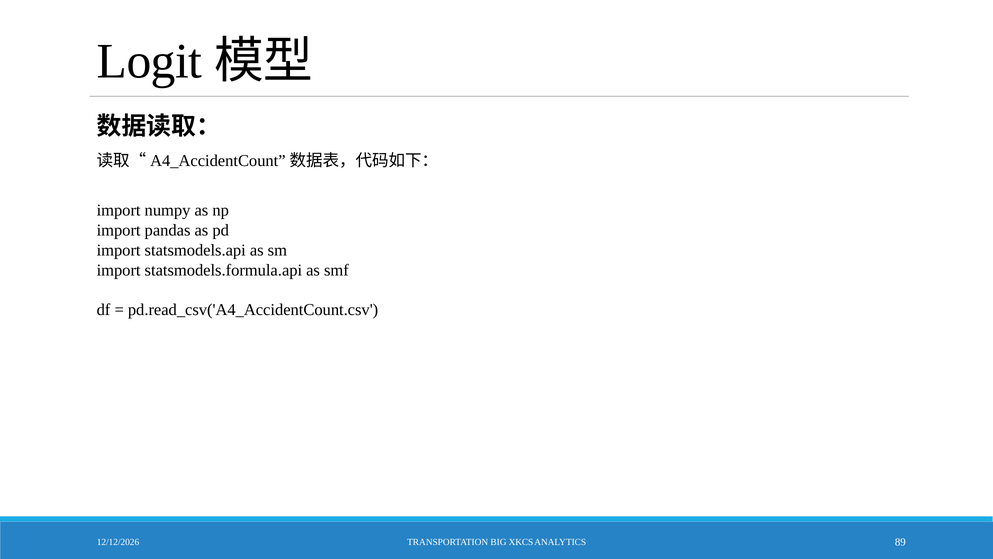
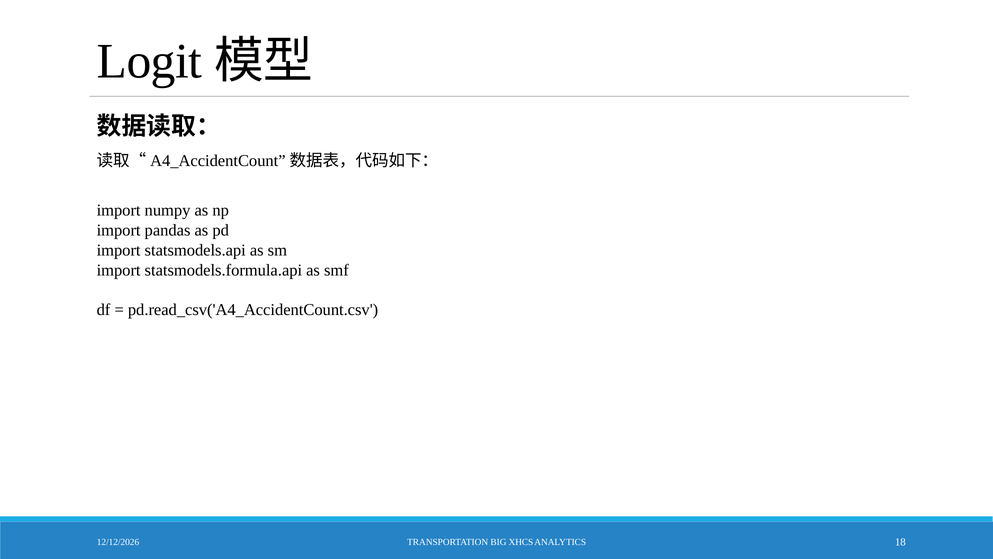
XKCS: XKCS -> XHCS (521, 542)
89: 89 -> 18 (900, 542)
